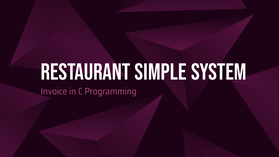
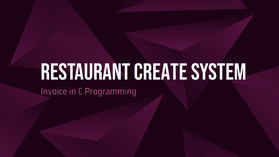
Simple: Simple -> Create (161, 72)
